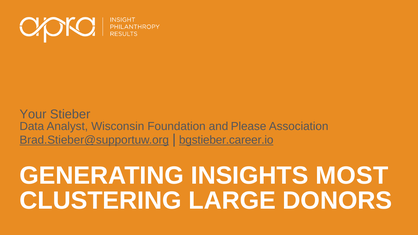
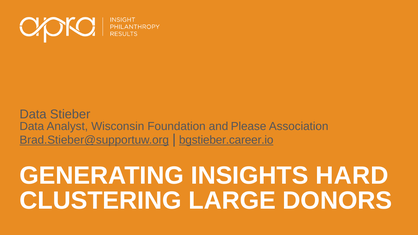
Your: Your -> Data (33, 114)
MOST: MOST -> HARD (352, 176)
